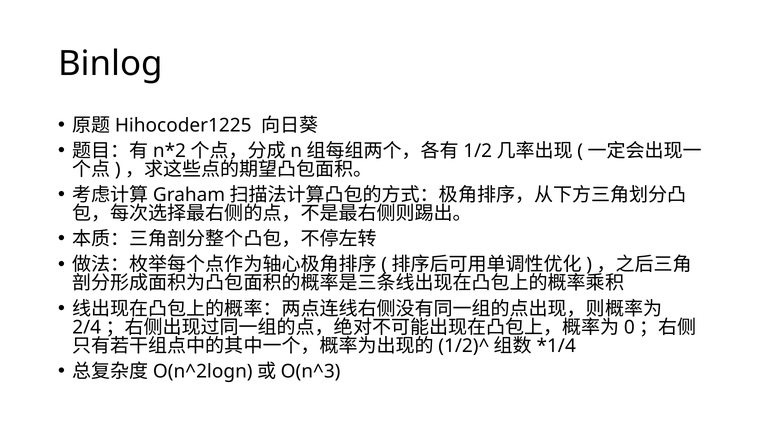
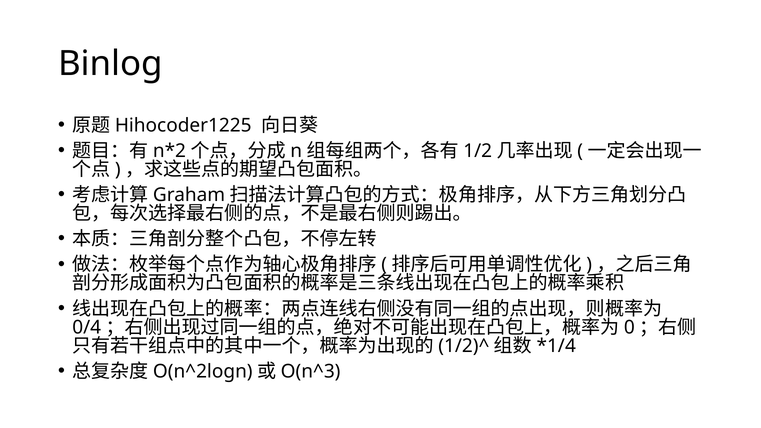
2/4: 2/4 -> 0/4 (87, 327)
